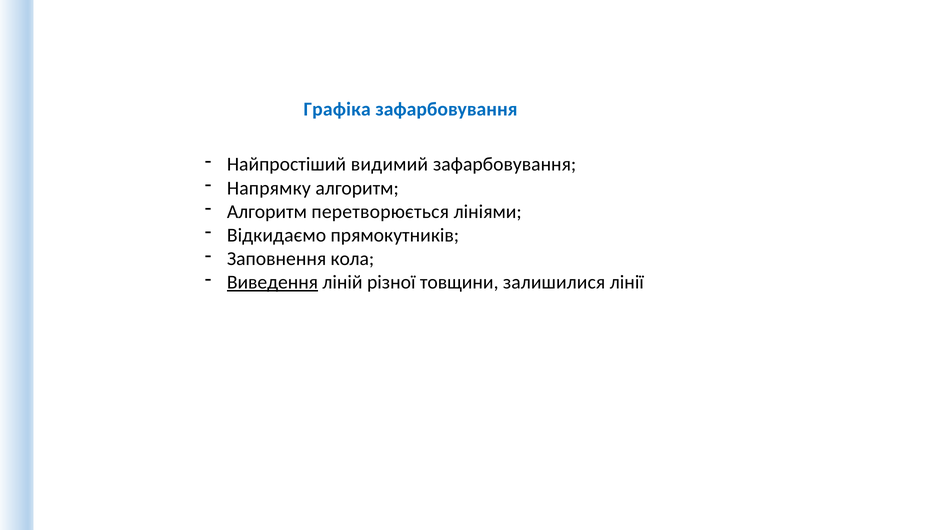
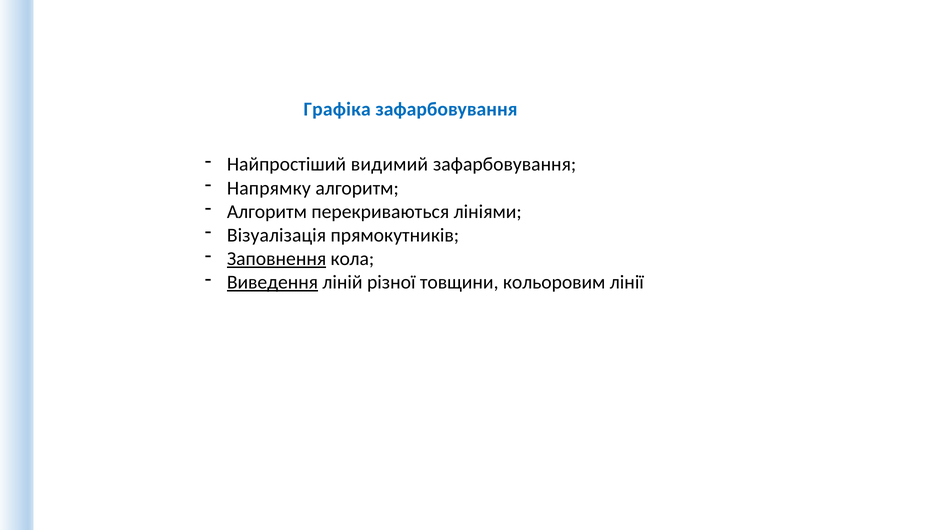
перетворюється: перетворюється -> перекриваються (380, 212)
Відкидаємо: Відкидаємо -> Візуалізація (277, 235)
Заповнення underline: none -> present (277, 259)
залишилися: залишилися -> кольоровим (554, 282)
